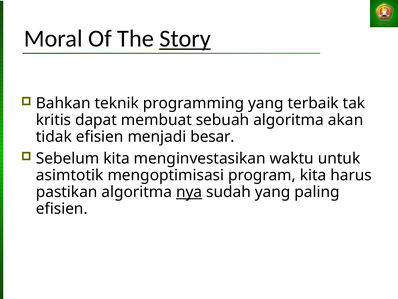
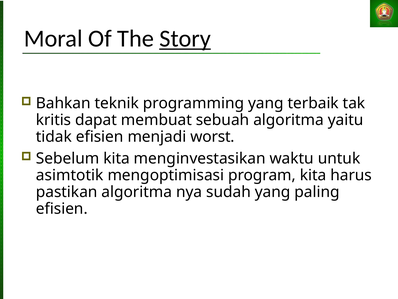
akan: akan -> yaitu (346, 120)
besar: besar -> worst (212, 137)
nya underline: present -> none (189, 192)
